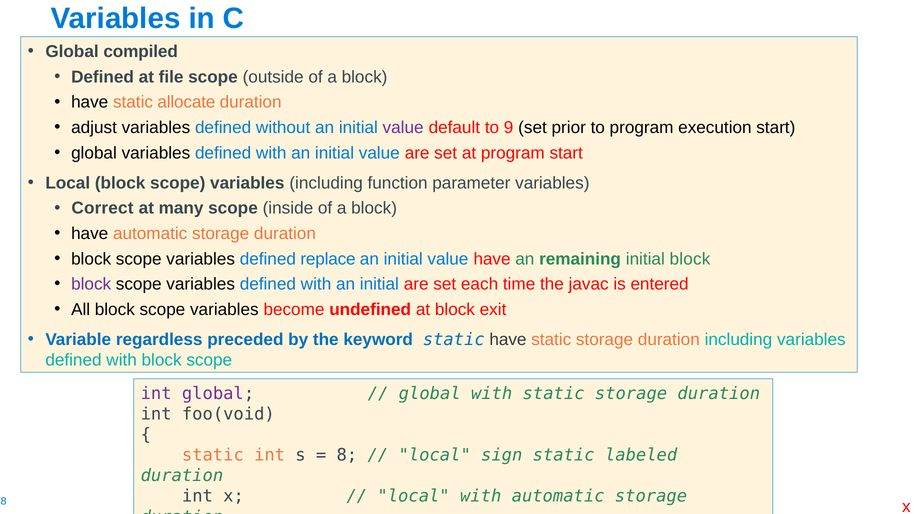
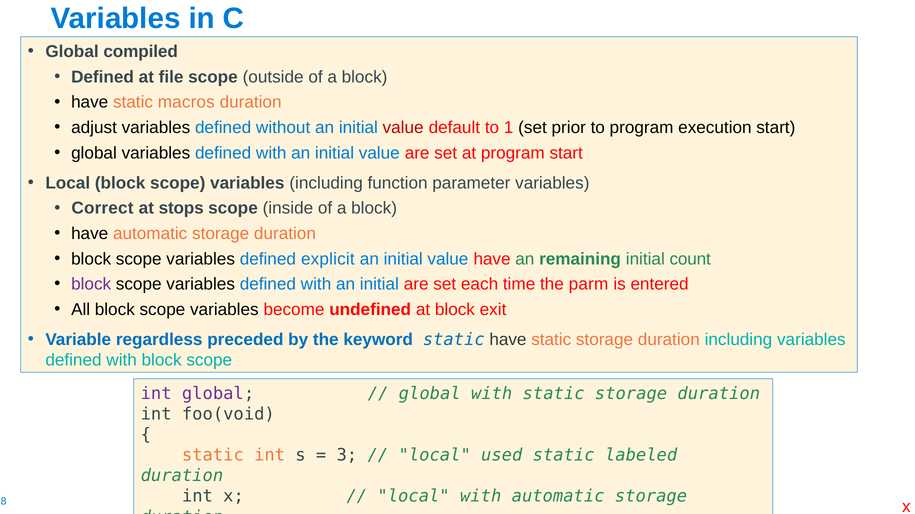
allocate: allocate -> macros (186, 102)
value colour: purple -> red (403, 128)
9: 9 -> 1 (509, 128)
many: many -> stops (181, 209)
replace: replace -> explicit (328, 259)
initial block: block -> count (690, 259)
javac: javac -> parm (589, 285)
8: 8 -> 3 (347, 456)
sign: sign -> used (502, 456)
